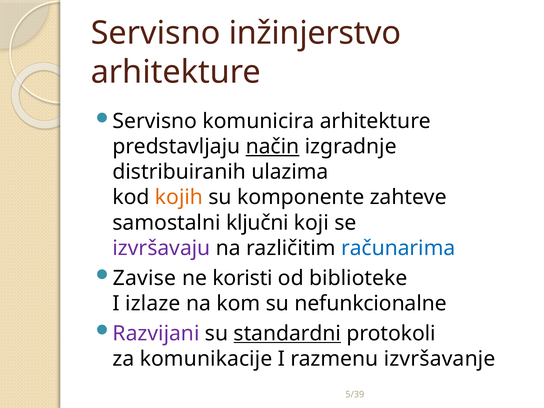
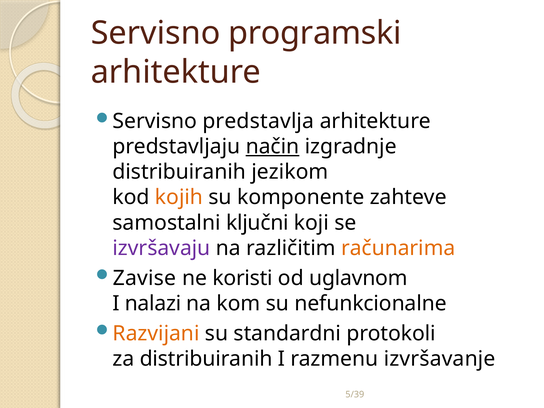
inžinjerstvo: inžinjerstvo -> programski (315, 33)
komunicira: komunicira -> predstavlja (258, 121)
ulazima: ulazima -> jezikom (290, 172)
računarima colour: blue -> orange (398, 248)
biblioteke: biblioteke -> uglavnom (358, 278)
izlaze: izlaze -> nalazi (153, 303)
Razvijani colour: purple -> orange (156, 333)
standardni underline: present -> none (287, 333)
za komunikacije: komunikacije -> distribuiranih (206, 359)
